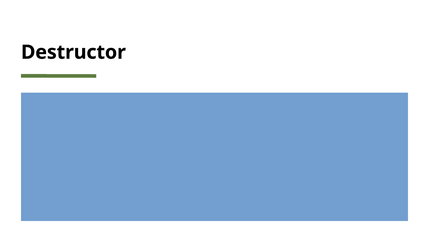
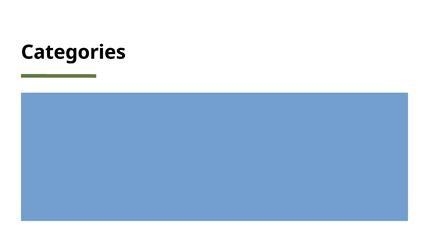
Destructor: Destructor -> Categories (73, 52)
